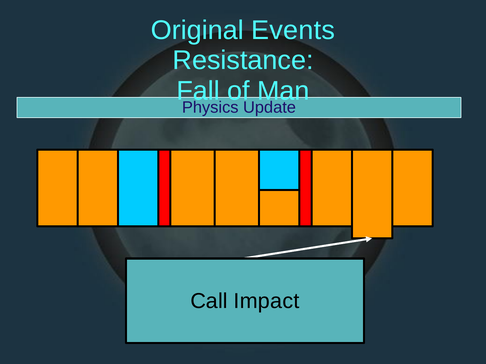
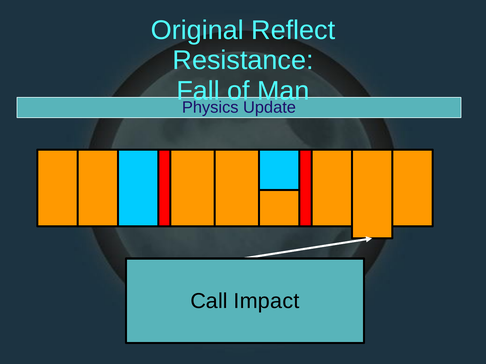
Events: Events -> Reflect (293, 30)
